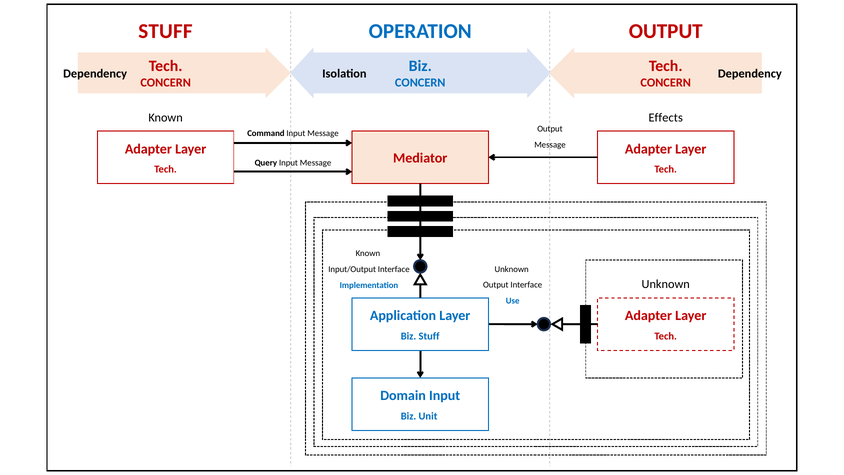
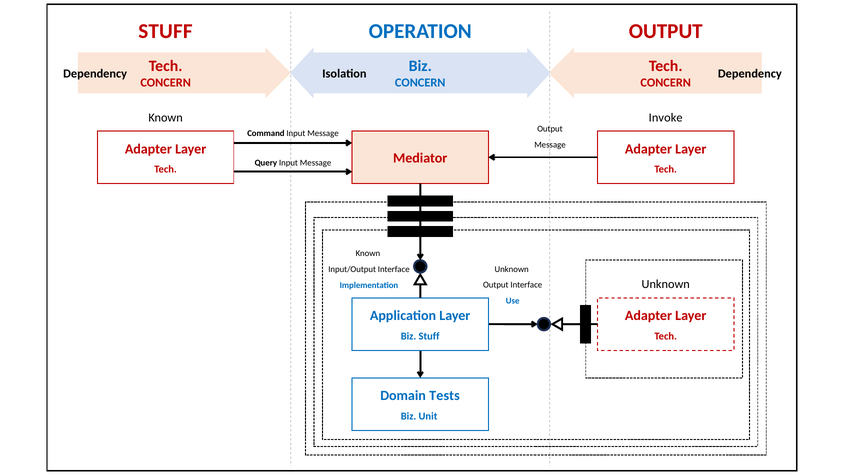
Effects: Effects -> Invoke (666, 118)
Domain Input: Input -> Tests (445, 396)
